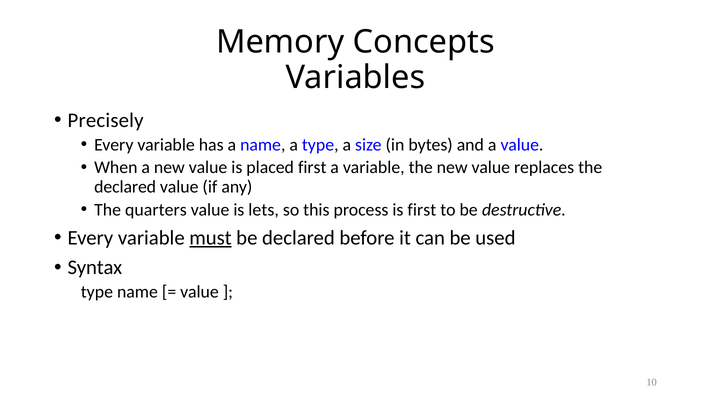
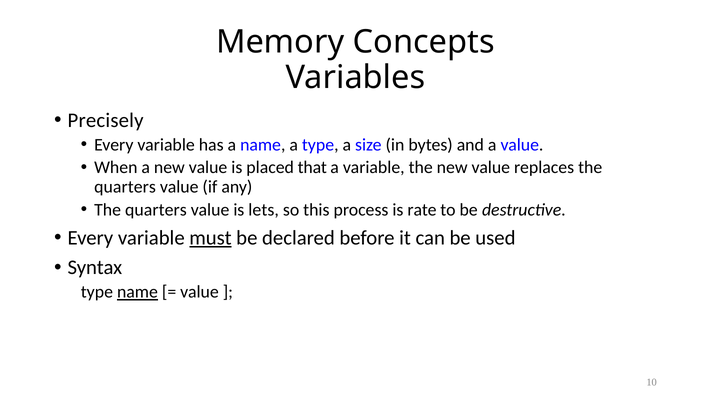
placed first: first -> that (312, 168)
declared: declared -> quarters (125, 187)
is first: first -> rate (422, 210)
name underline: none -> present (137, 292)
